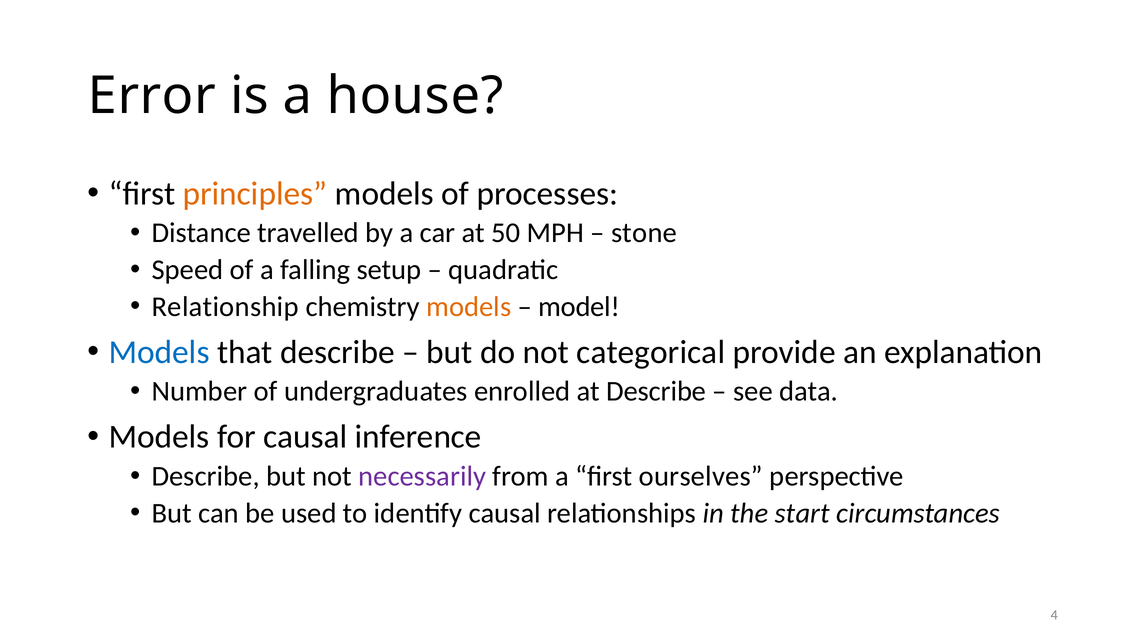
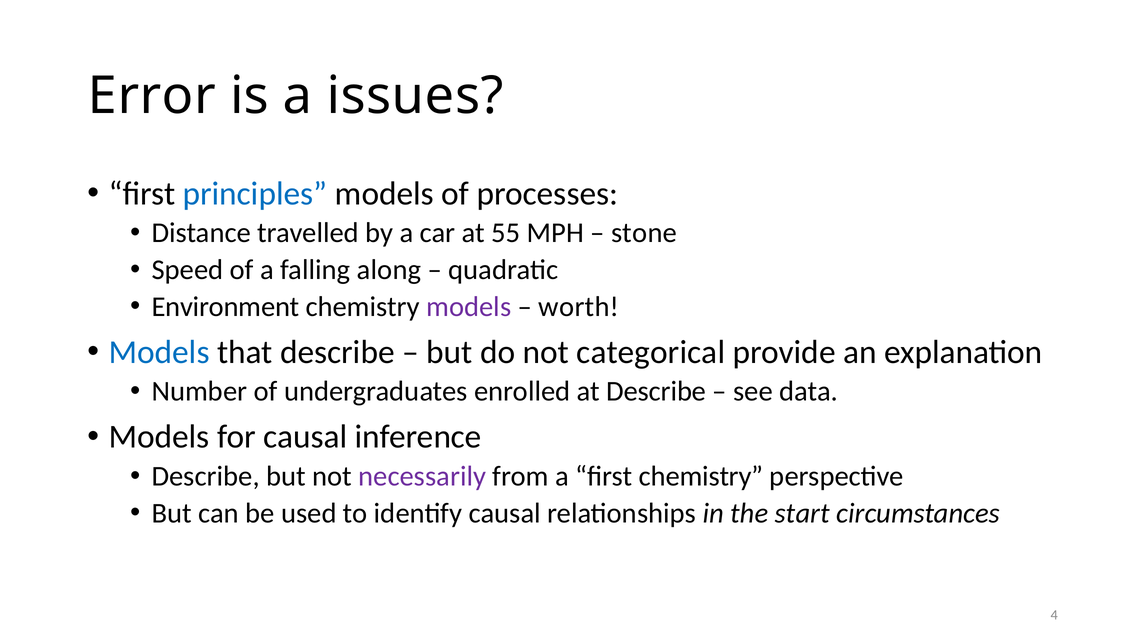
house: house -> issues (415, 96)
principles colour: orange -> blue (255, 194)
50: 50 -> 55 (506, 233)
setup: setup -> along (389, 270)
Relationship: Relationship -> Environment (226, 307)
models colour: orange -> purple (469, 307)
model: model -> worth (579, 307)
first ourselves: ourselves -> chemistry (701, 476)
